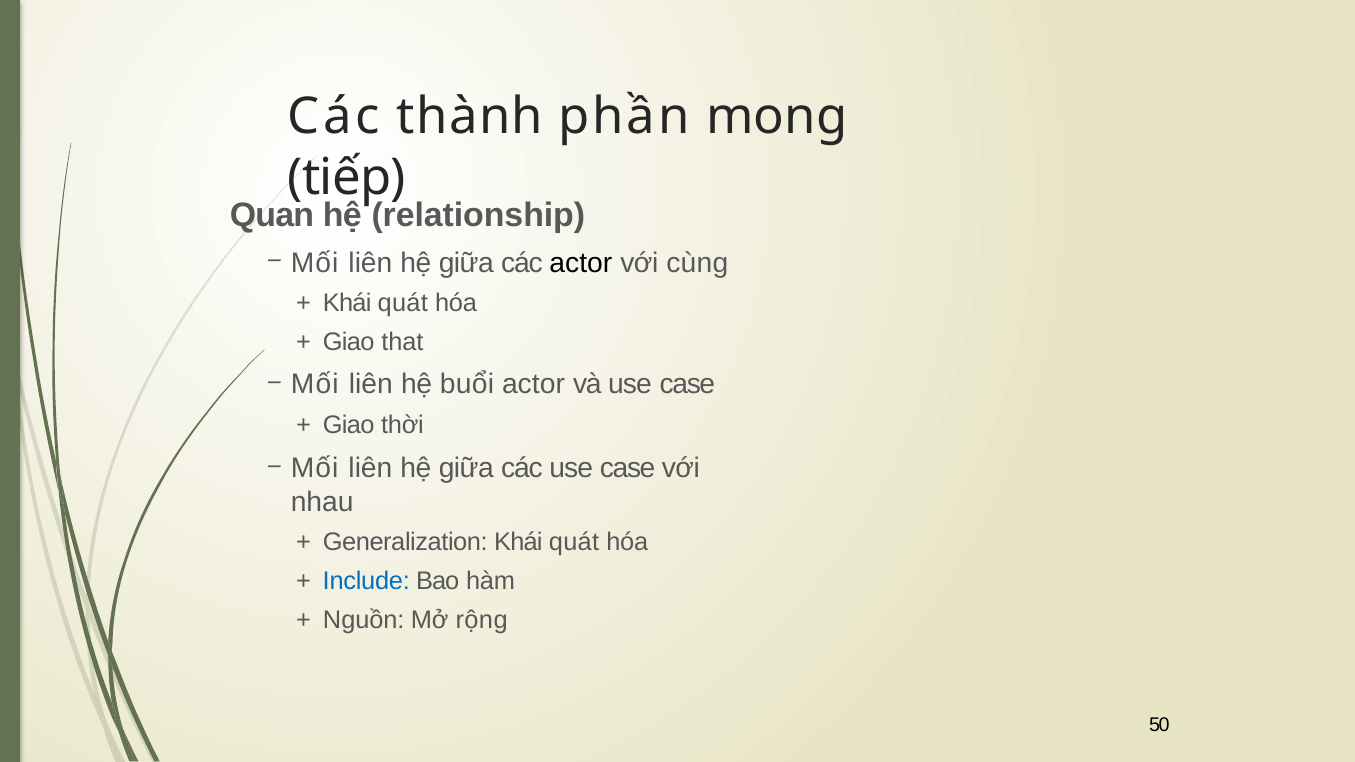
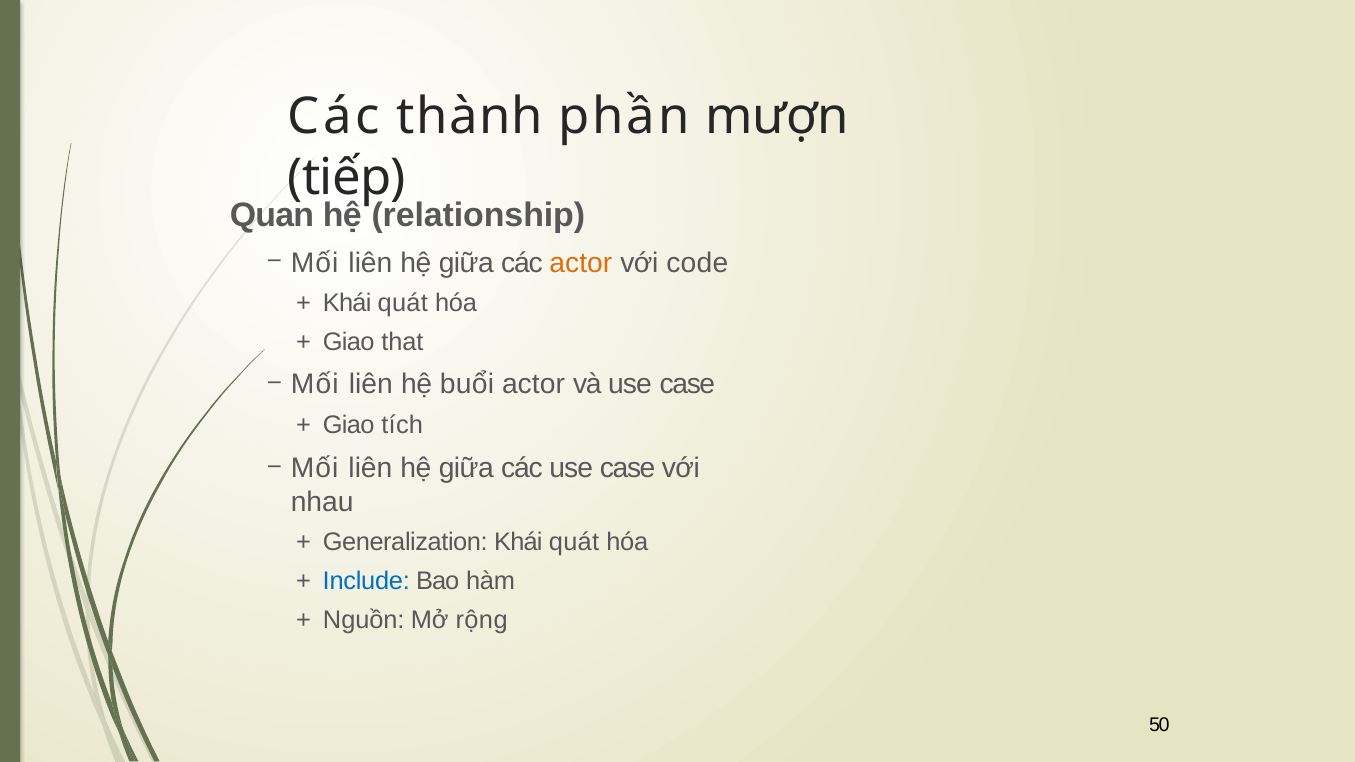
mong: mong -> mượn (777, 117)
actor colour: black -> orange (581, 263)
cùng: cùng -> code (697, 263)
thời: thời -> tích (402, 425)
